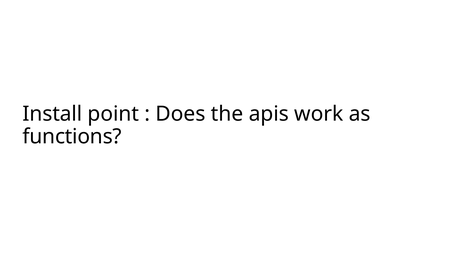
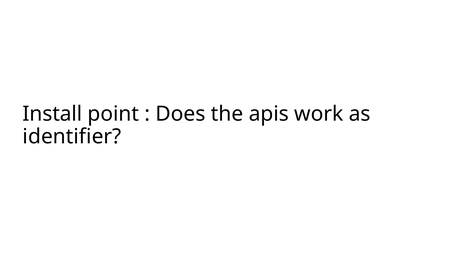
functions: functions -> identifier (72, 137)
